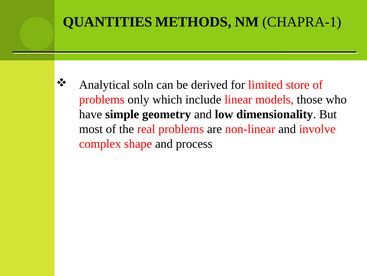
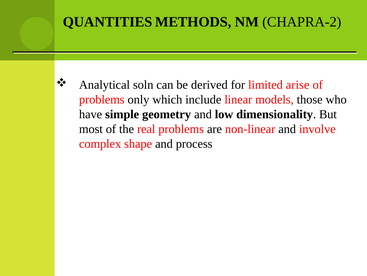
CHAPRA-1: CHAPRA-1 -> CHAPRA-2 (302, 22)
store: store -> arise (298, 85)
